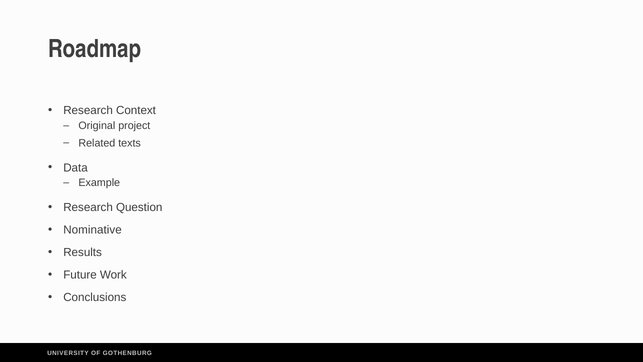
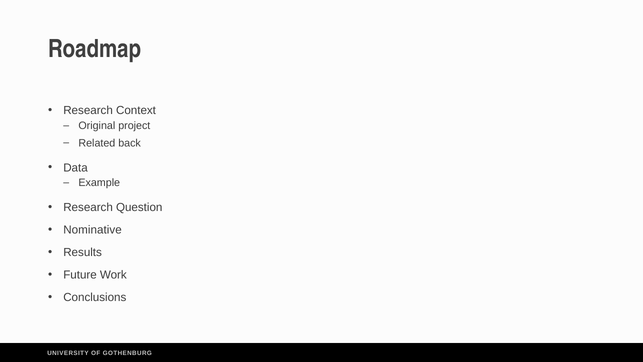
texts: texts -> back (130, 143)
